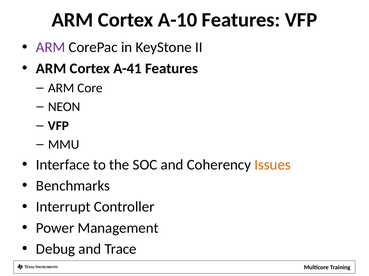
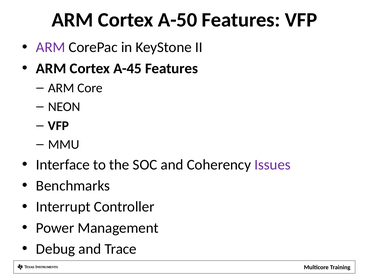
A-10: A-10 -> A-50 (178, 20)
A-41: A-41 -> A-45 (127, 69)
Issues colour: orange -> purple (273, 165)
